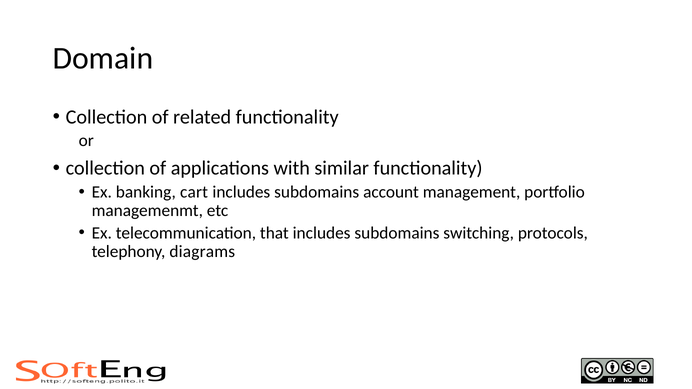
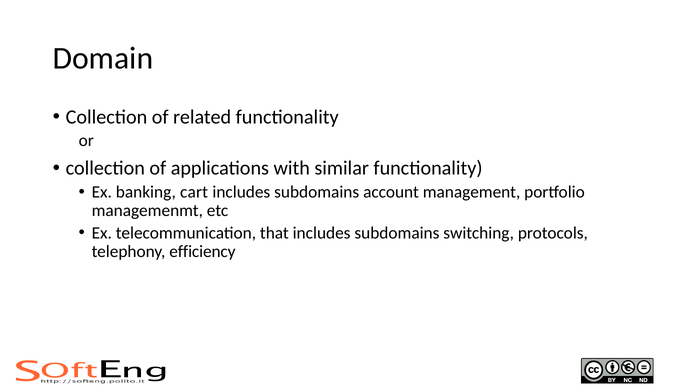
diagrams: diagrams -> efficiency (202, 252)
